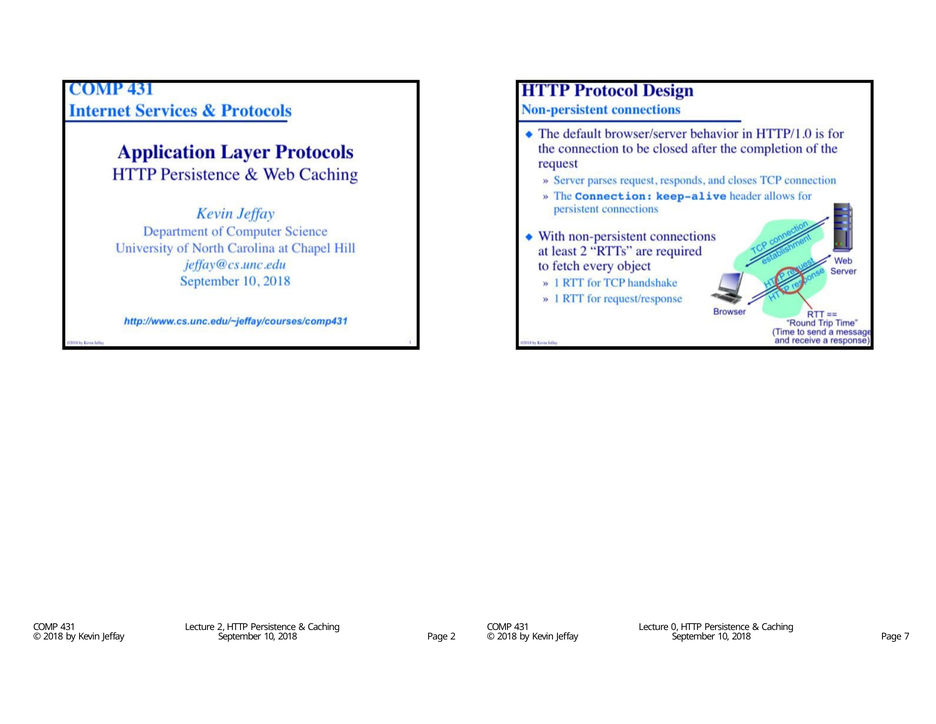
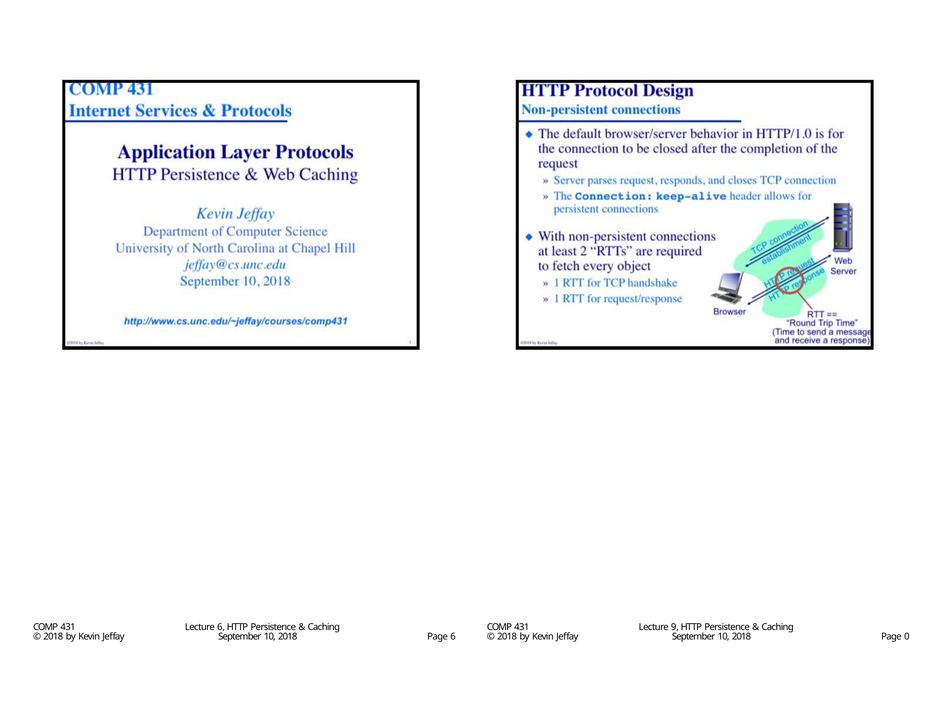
Lecture 2: 2 -> 6 (221, 626)
0: 0 -> 9 (675, 626)
Page 2: 2 -> 6 (453, 636)
7: 7 -> 0 (907, 636)
